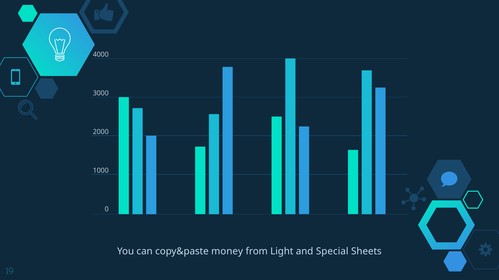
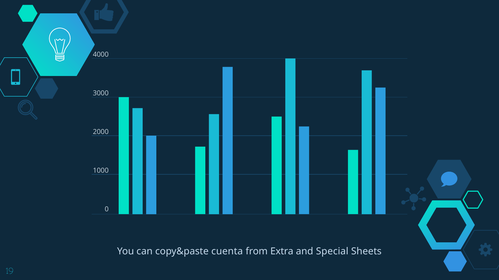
money: money -> cuenta (227, 252)
Light: Light -> Extra (282, 252)
